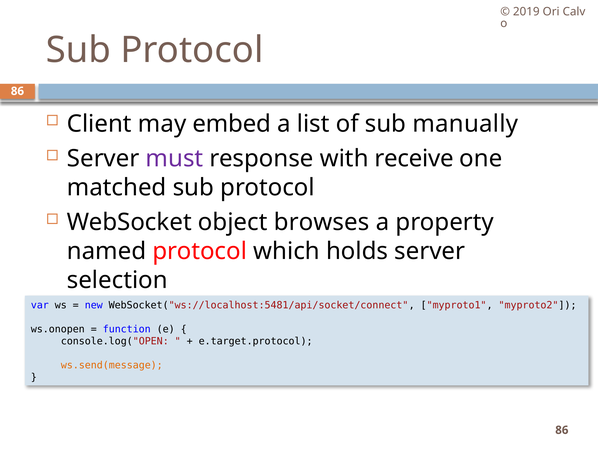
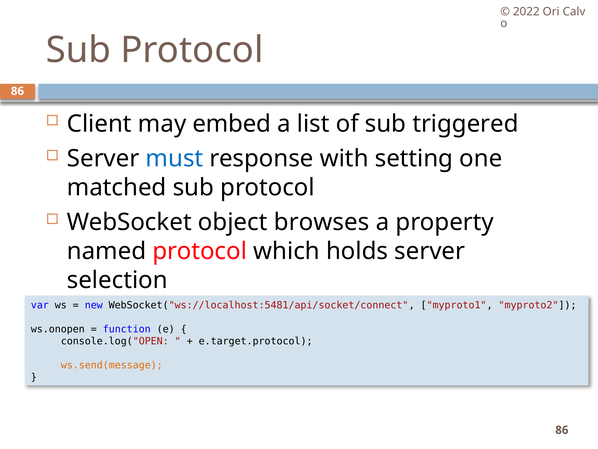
2019: 2019 -> 2022 (526, 12)
manually: manually -> triggered (465, 124)
must colour: purple -> blue (174, 158)
receive: receive -> setting (414, 158)
